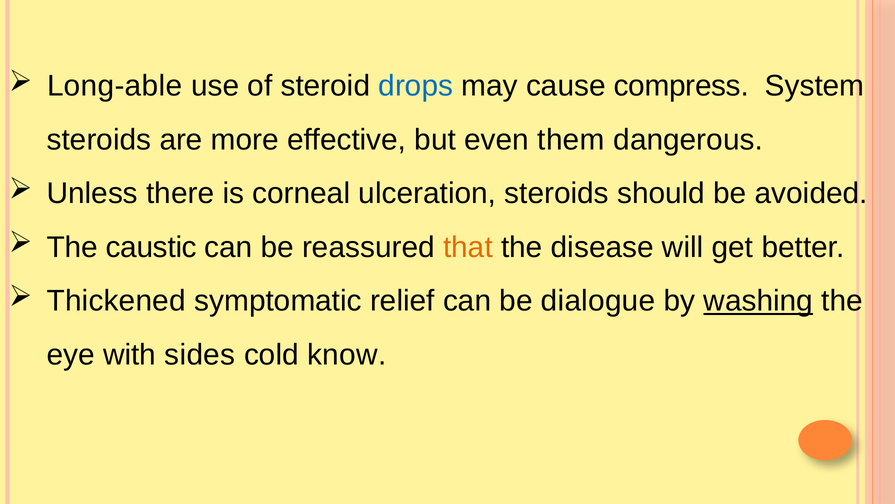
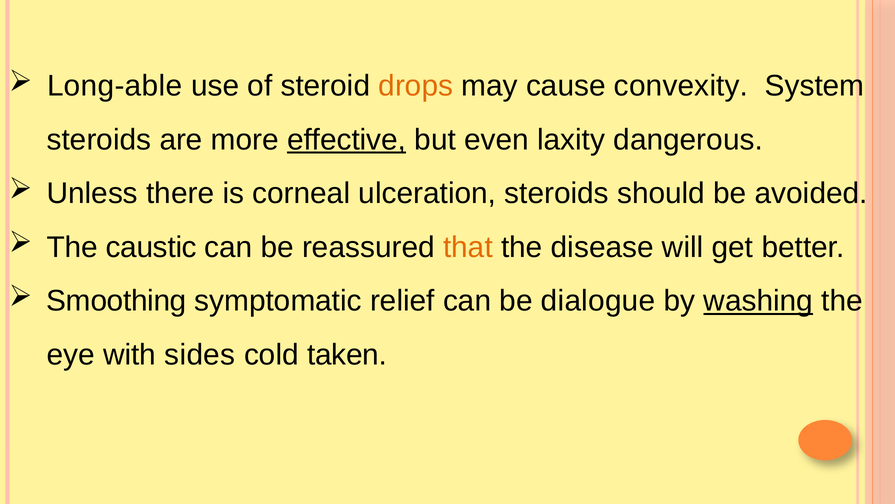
drops colour: blue -> orange (416, 86)
compress: compress -> convexity (681, 86)
effective underline: none -> present (347, 140)
them: them -> laxity (571, 140)
Thickened: Thickened -> Smoothing (116, 301)
know: know -> taken (347, 354)
